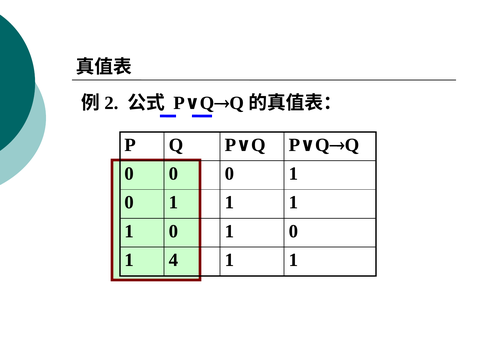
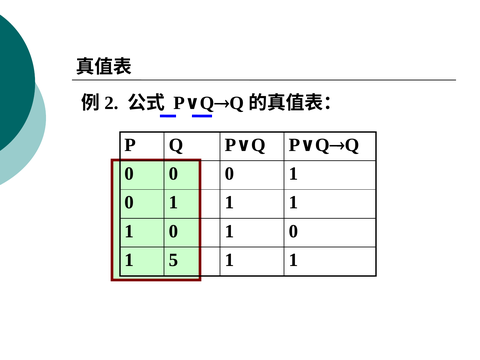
4: 4 -> 5 (173, 260)
